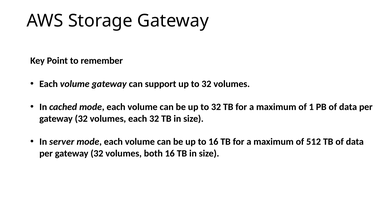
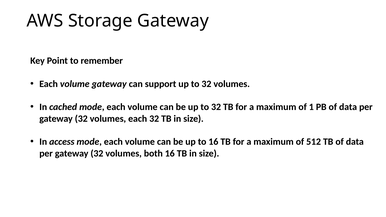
server: server -> access (62, 142)
